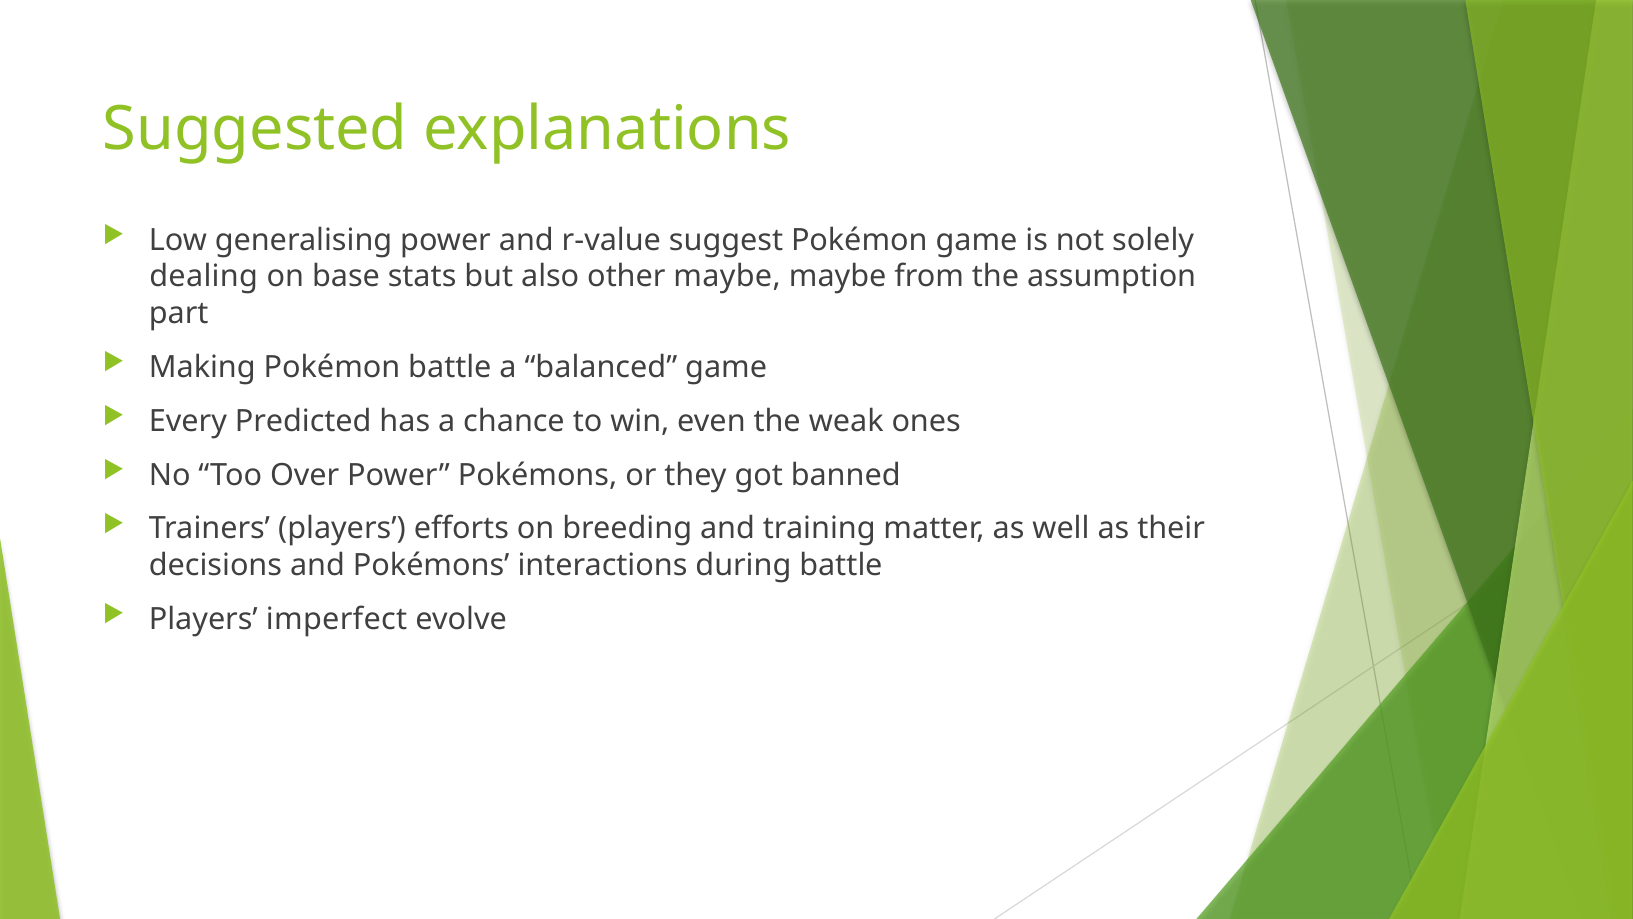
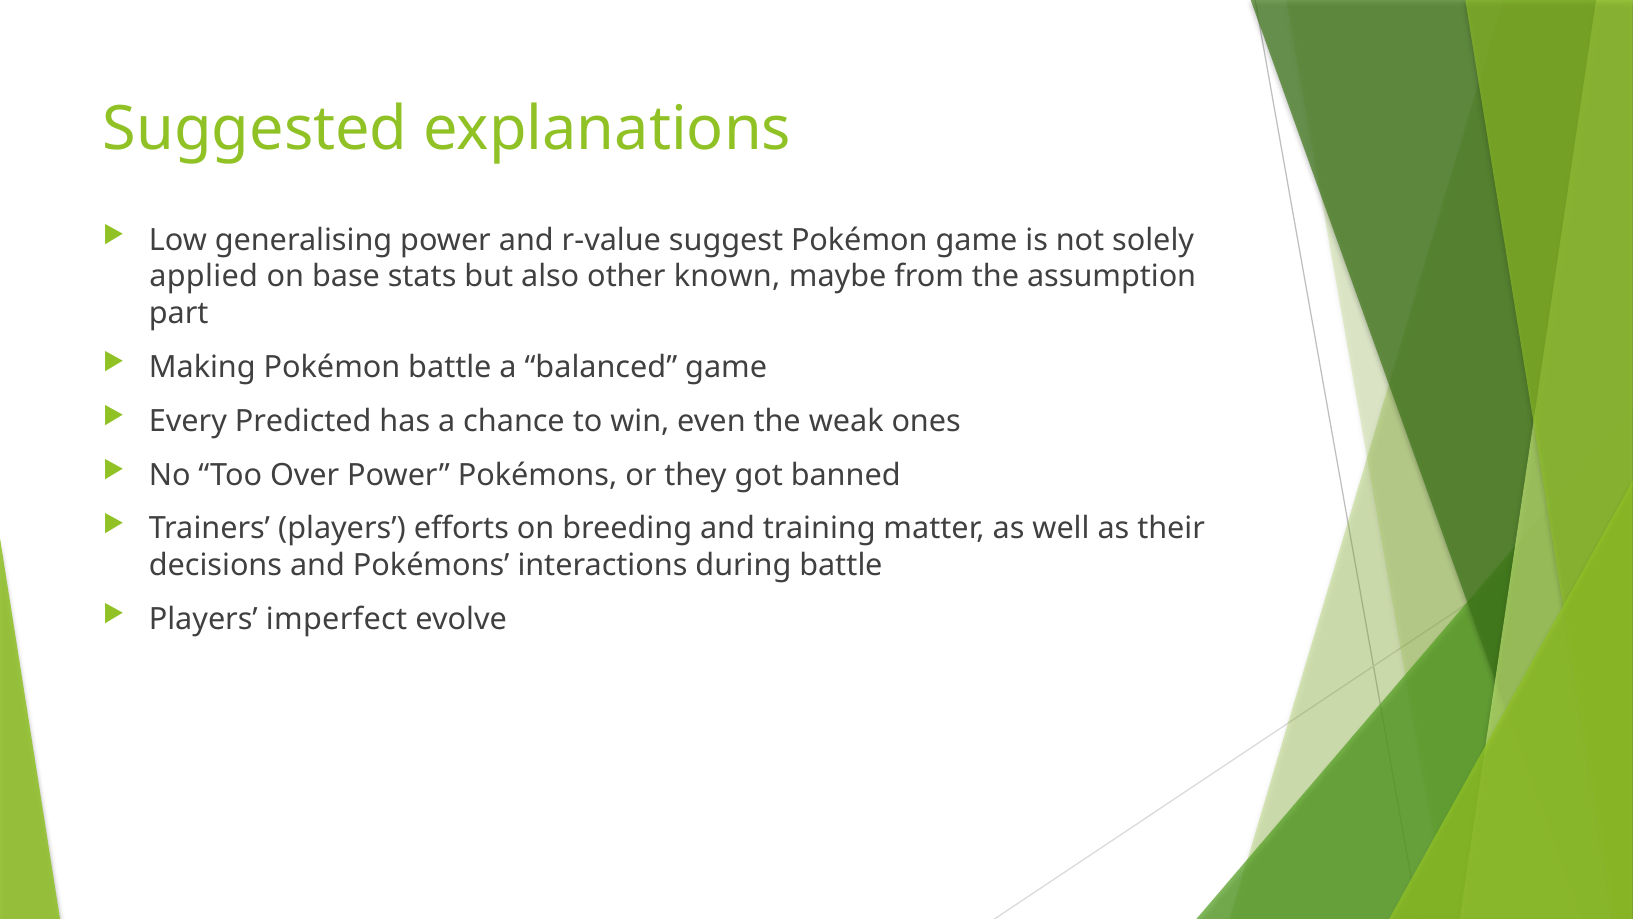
dealing: dealing -> applied (204, 277)
other maybe: maybe -> known (727, 277)
